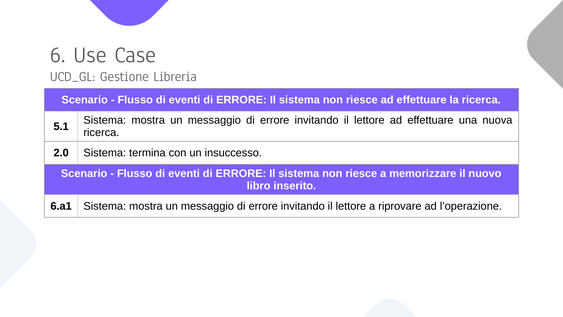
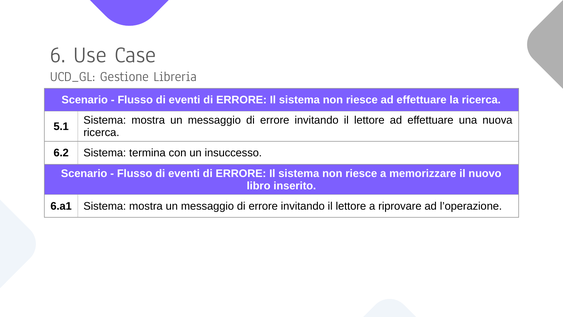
2.0: 2.0 -> 6.2 (61, 153)
